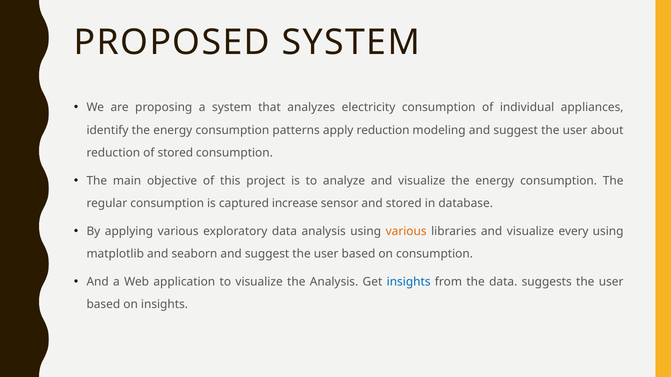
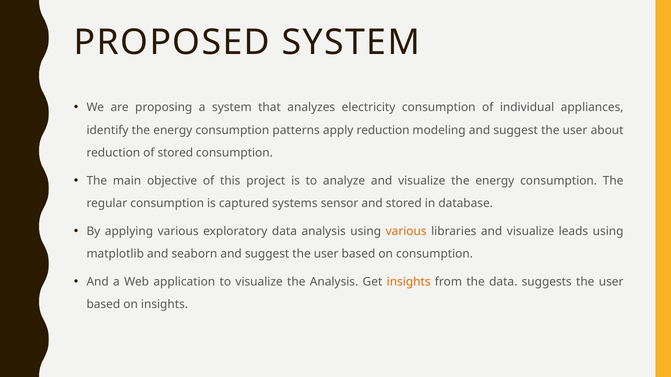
increase: increase -> systems (295, 204)
every: every -> leads (573, 232)
insights colour: blue -> orange (409, 282)
